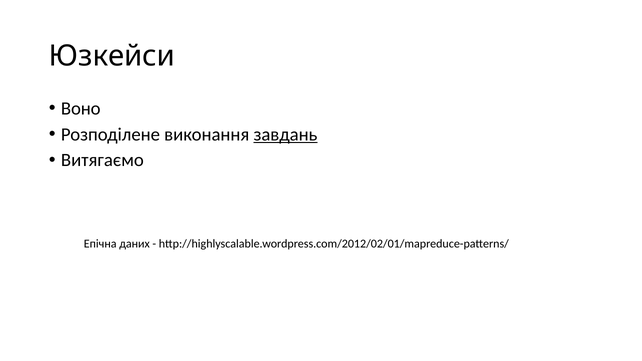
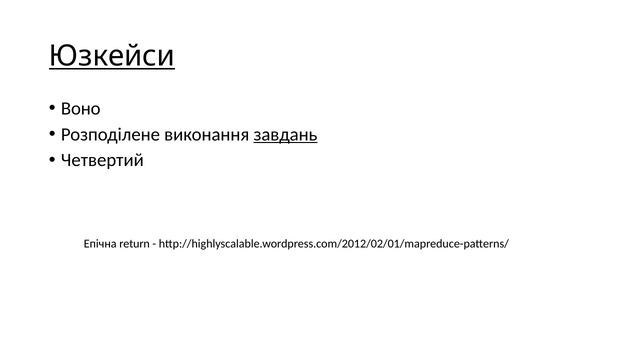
Юзкейси underline: none -> present (112, 56)
Витягаємо: Витягаємо -> Четвертий (102, 160)
даних: даних -> return (135, 244)
